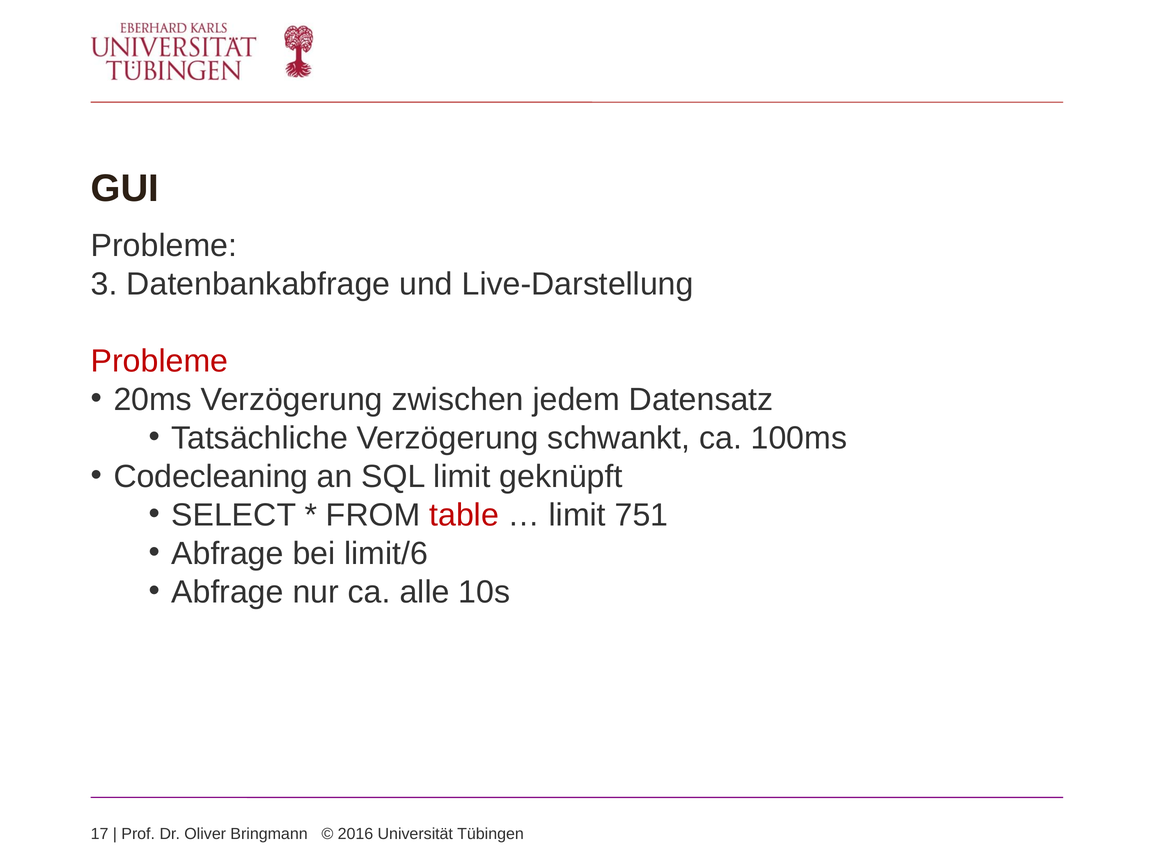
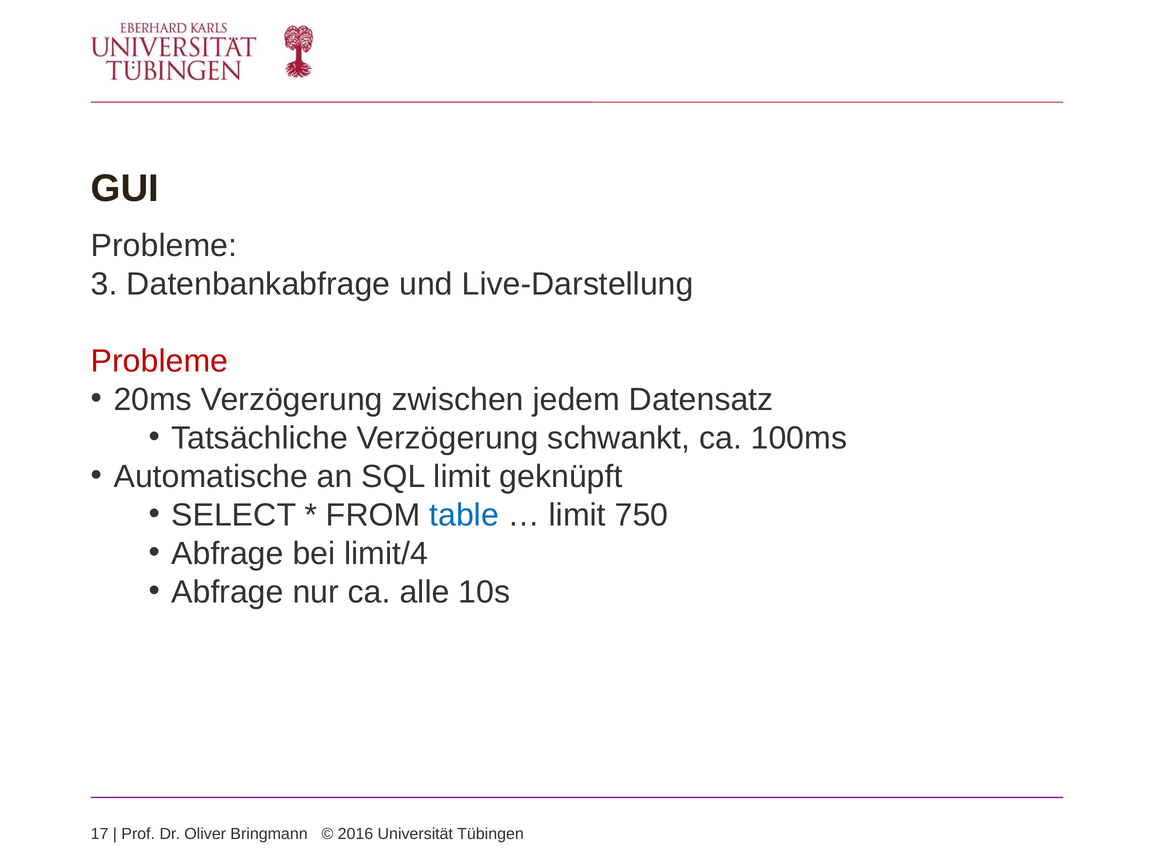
Codecleaning: Codecleaning -> Automatische (211, 476)
table colour: red -> blue (464, 515)
751: 751 -> 750 (642, 515)
limit/6: limit/6 -> limit/4 (386, 553)
